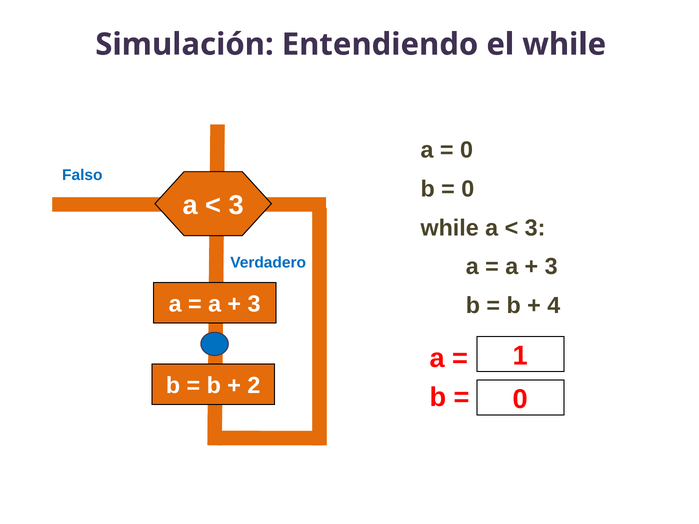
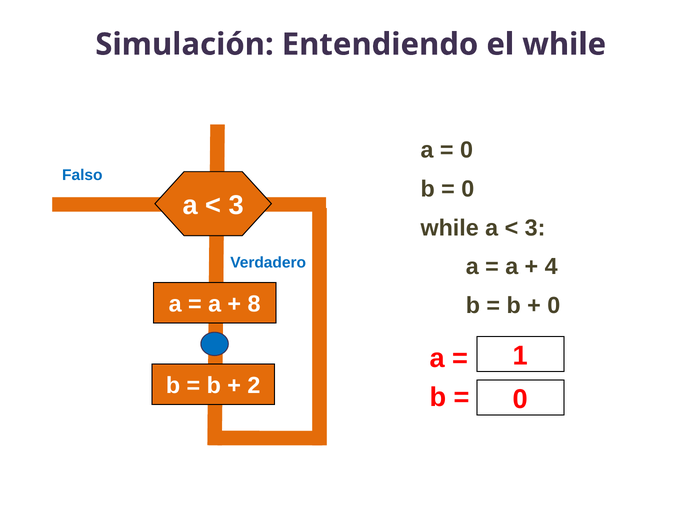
3: 3 -> 4 (551, 267)
3: 3 -> 8 (254, 304)
4: 4 -> 0 (554, 306)
